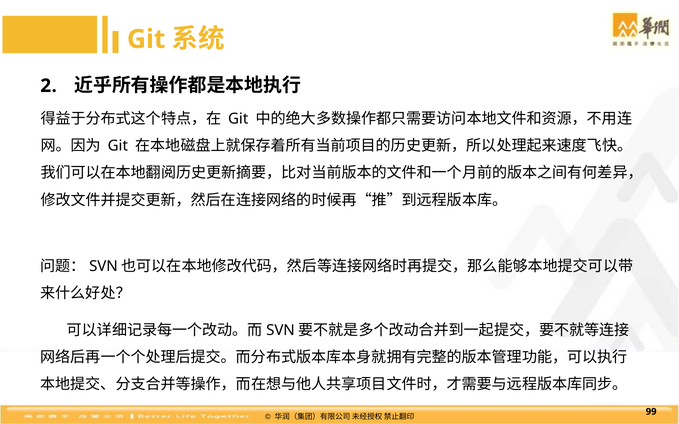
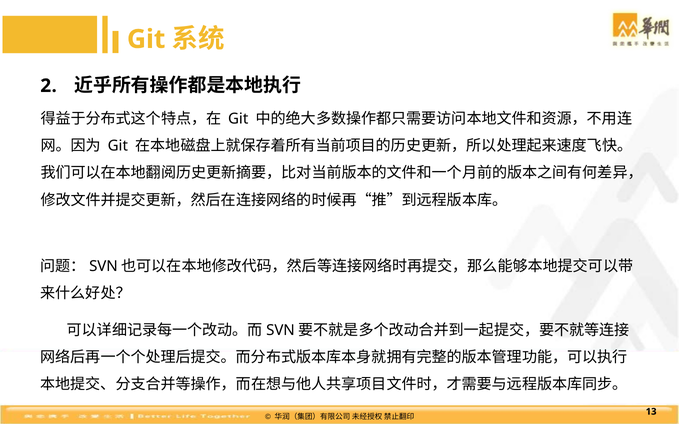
99: 99 -> 13 (651, 412)
